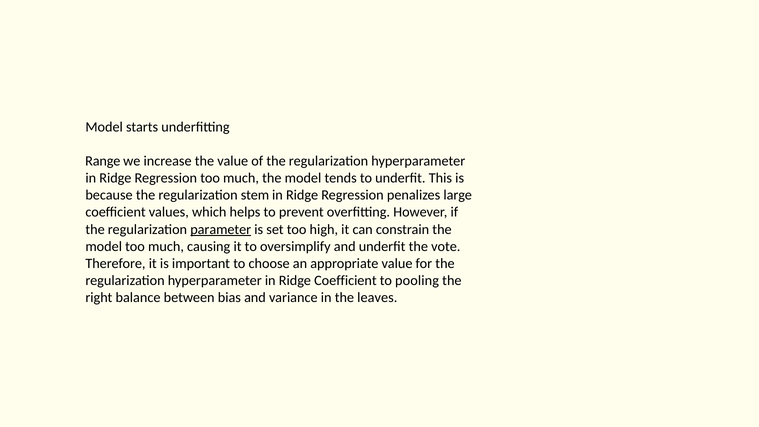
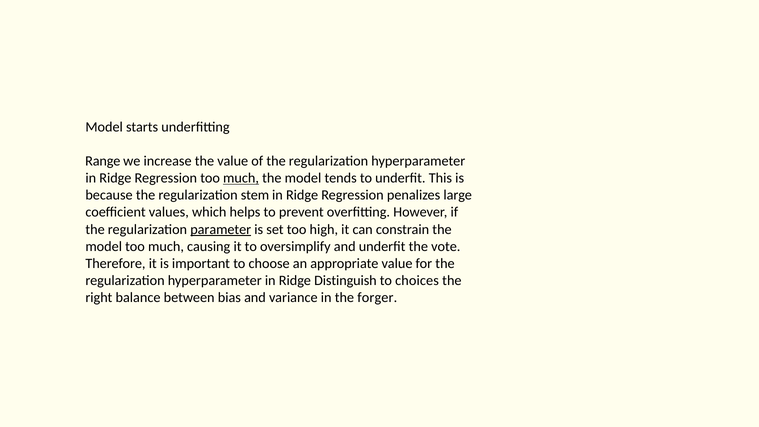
much underline: none -> present (241, 178)
Ridge Coefficient: Coefficient -> Distinguish (345, 281)
pooling: pooling -> choices (417, 281)
leaves: leaves -> forger (377, 298)
